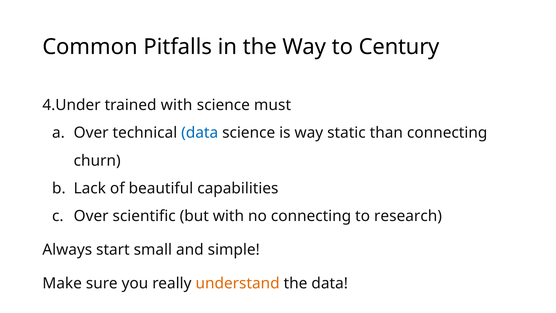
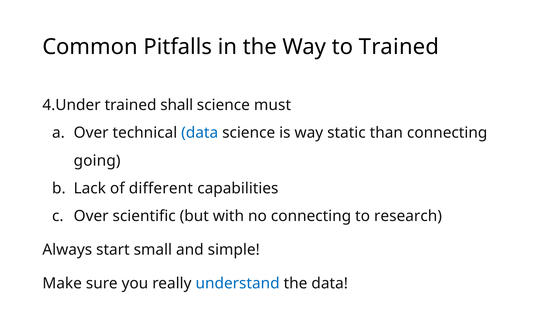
to Century: Century -> Trained (399, 47)
trained with: with -> shall (177, 105)
churn: churn -> going (97, 161)
beautiful: beautiful -> different (161, 188)
understand colour: orange -> blue (238, 283)
